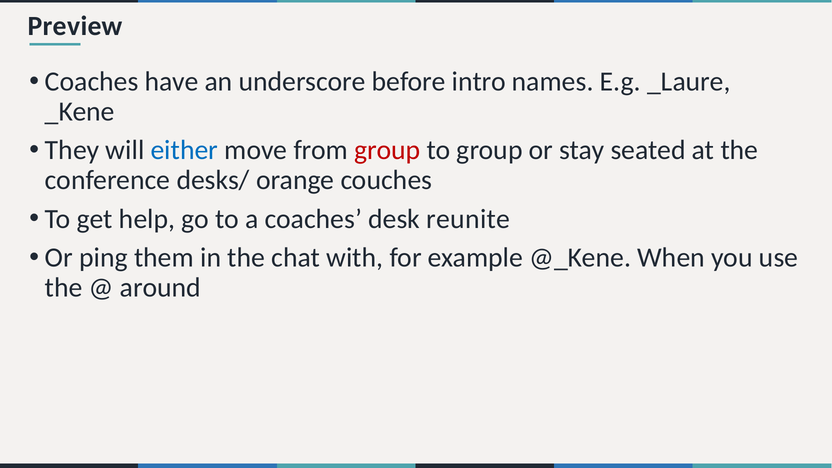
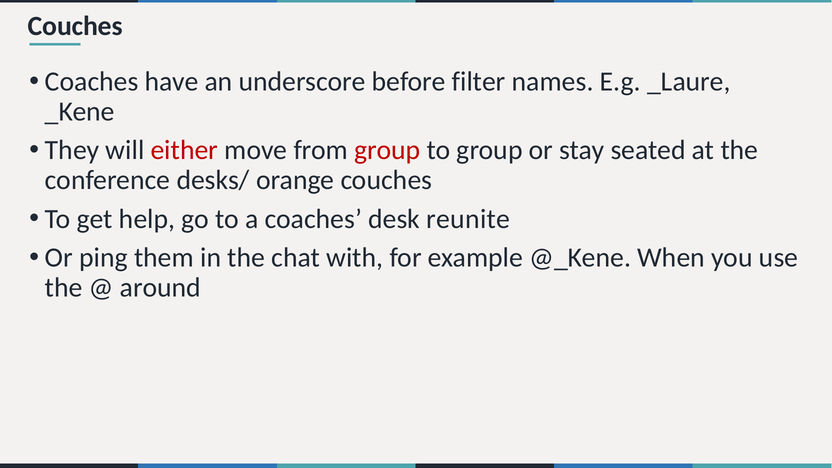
Preview: Preview -> Couches (75, 26)
intro: intro -> filter (479, 82)
either colour: blue -> red (184, 150)
